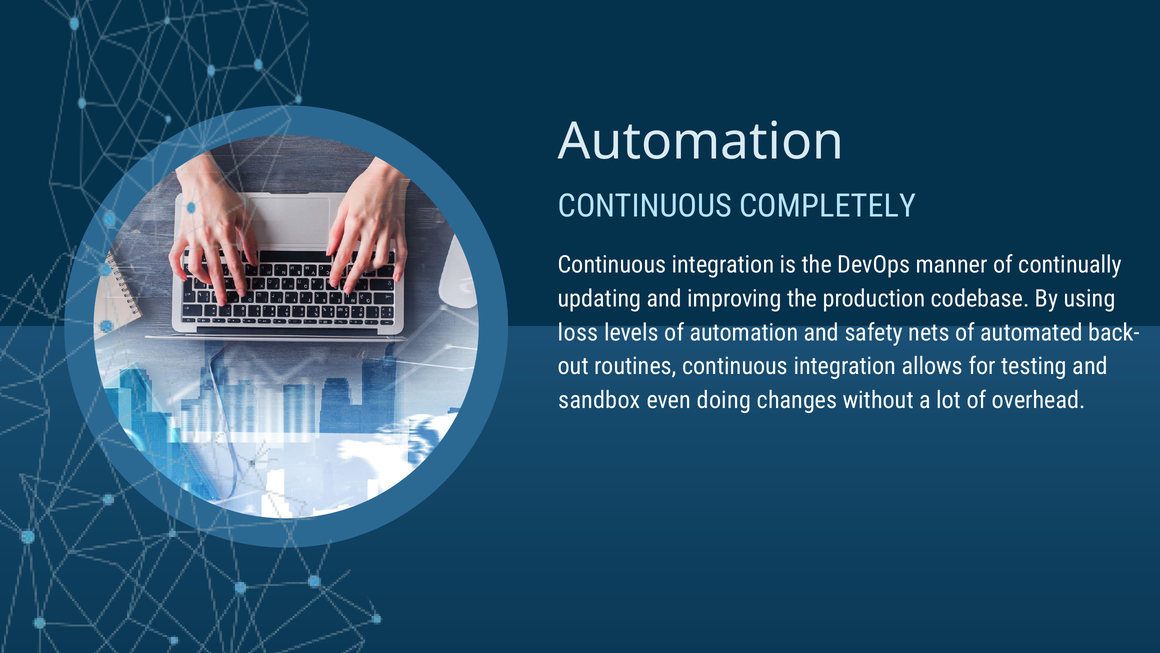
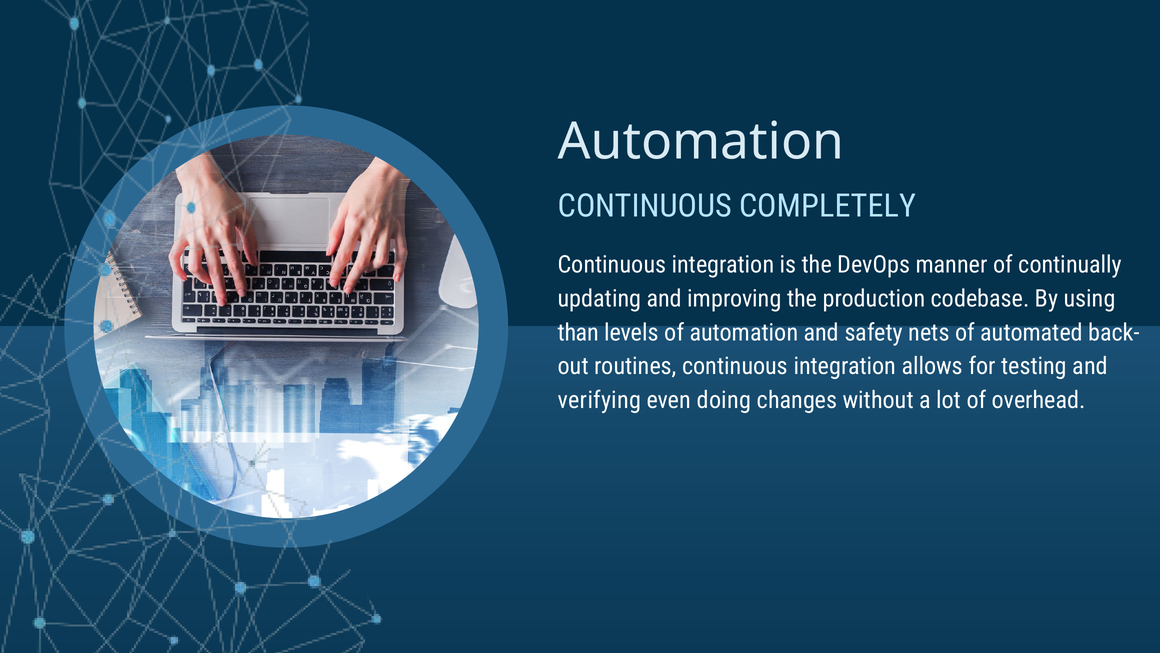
loss: loss -> than (578, 332)
sandbox: sandbox -> verifying (599, 400)
